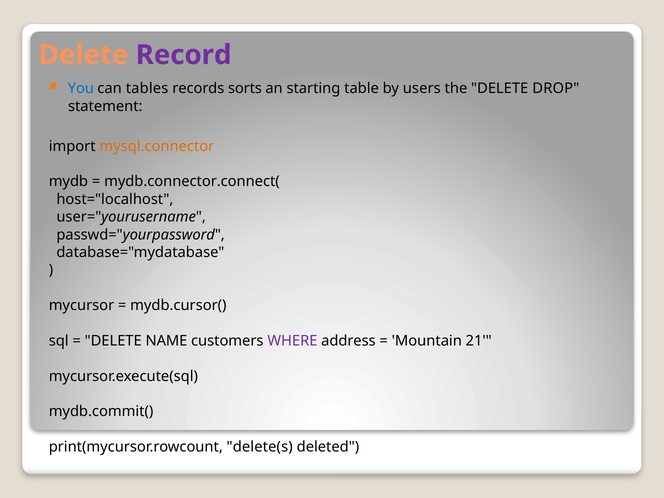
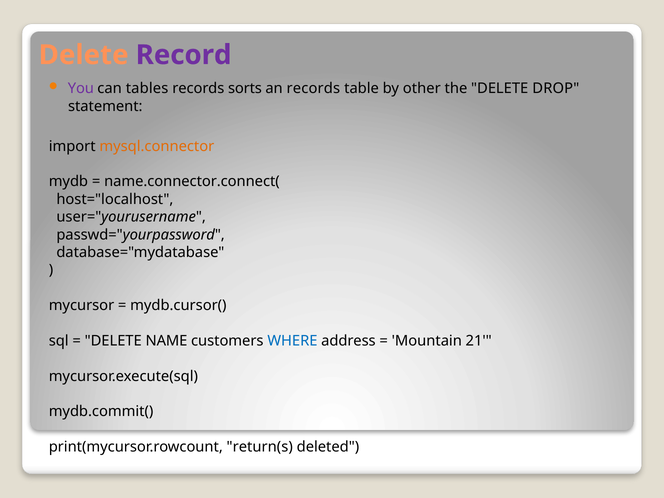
You colour: blue -> purple (81, 88)
an starting: starting -> records (313, 88)
users: users -> other (422, 88)
mydb.connector.connect(: mydb.connector.connect( -> name.connector.connect( (192, 182)
WHERE colour: purple -> blue (292, 341)
delete(s: delete(s -> return(s (260, 447)
